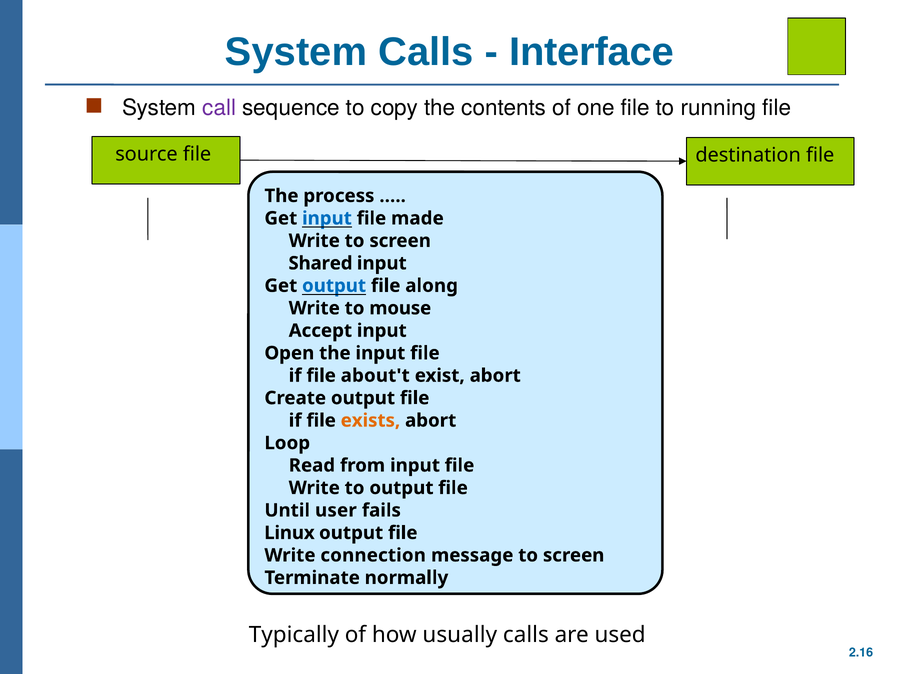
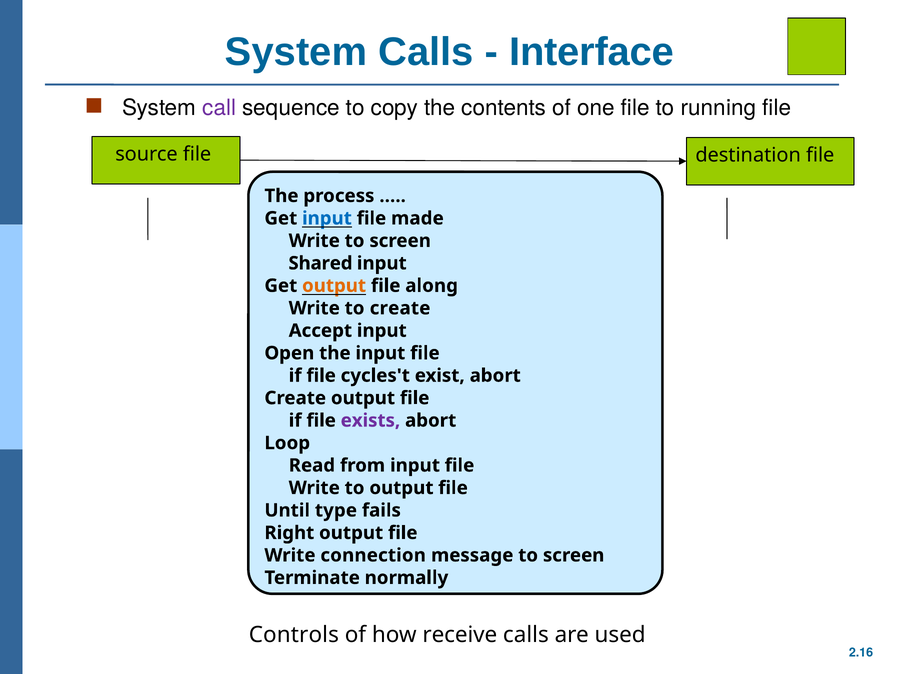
output colour: blue -> orange (334, 286)
to mouse: mouse -> create (400, 308)
about't: about't -> cycles't (375, 376)
exists colour: orange -> purple (370, 421)
user: user -> type (336, 511)
Linux: Linux -> Right (289, 533)
Typically: Typically -> Controls (294, 635)
usually: usually -> receive (460, 635)
